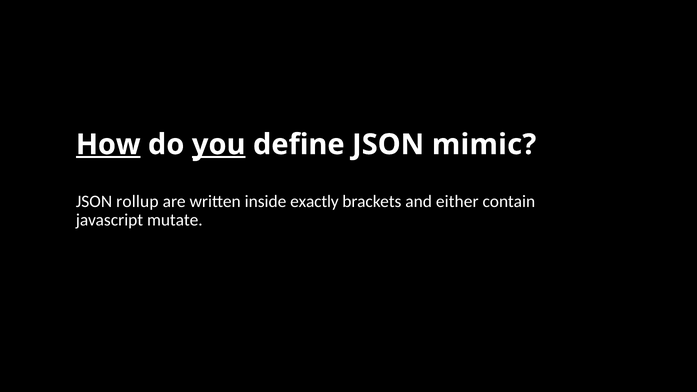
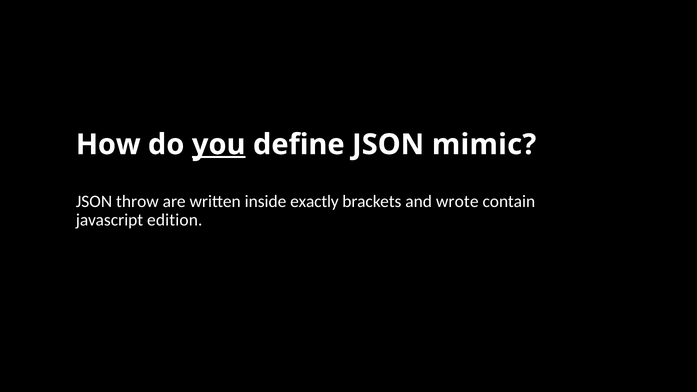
How underline: present -> none (108, 145)
rollup: rollup -> throw (137, 201)
either: either -> wrote (457, 201)
mutate: mutate -> edition (175, 220)
